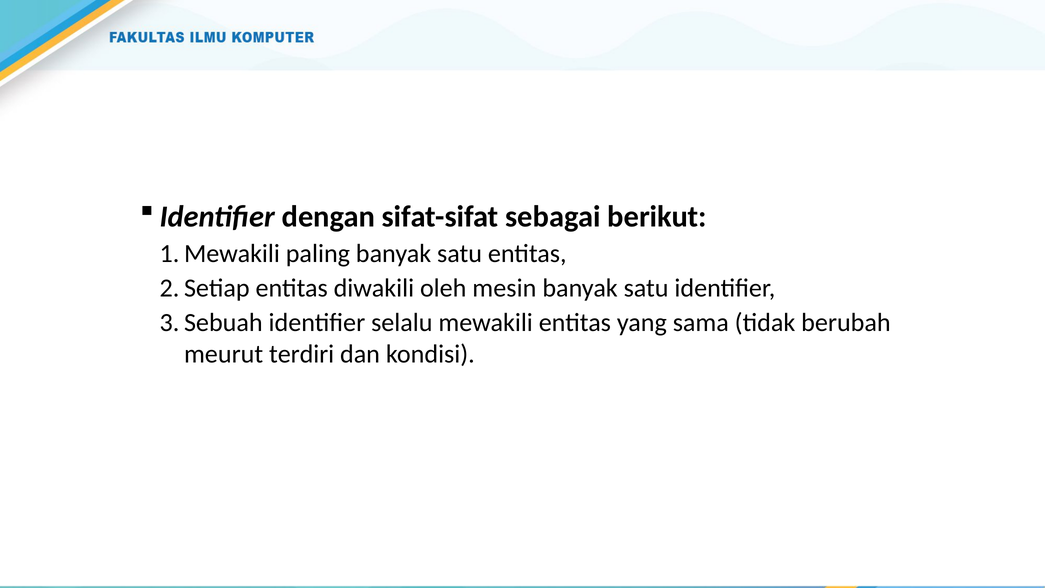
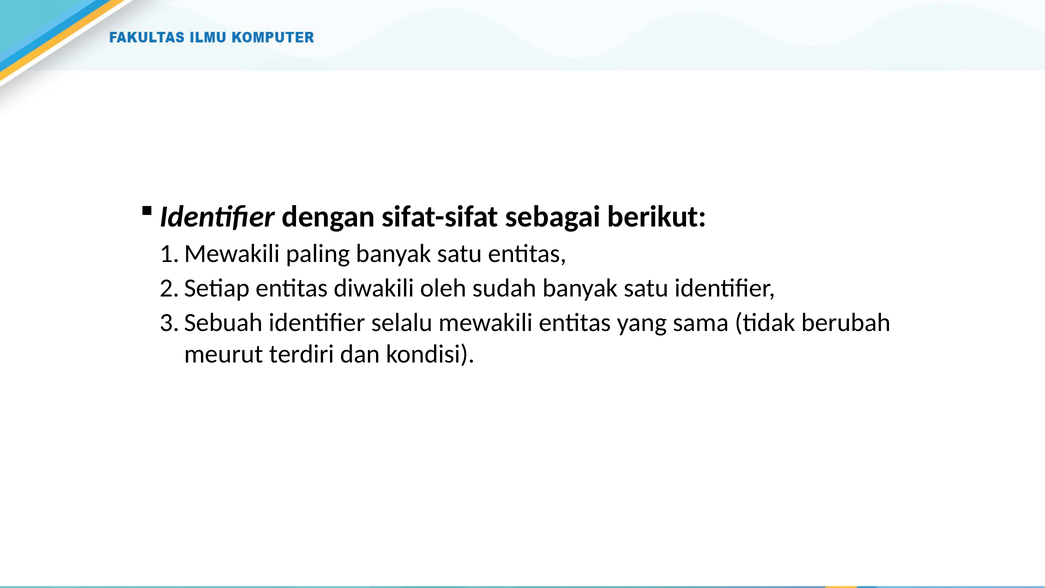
mesin: mesin -> sudah (504, 288)
